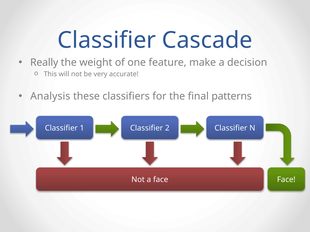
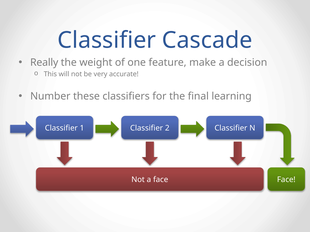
Analysis: Analysis -> Number (50, 96)
patterns: patterns -> learning (232, 96)
